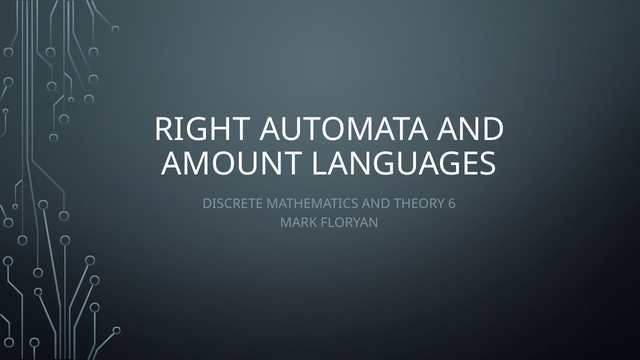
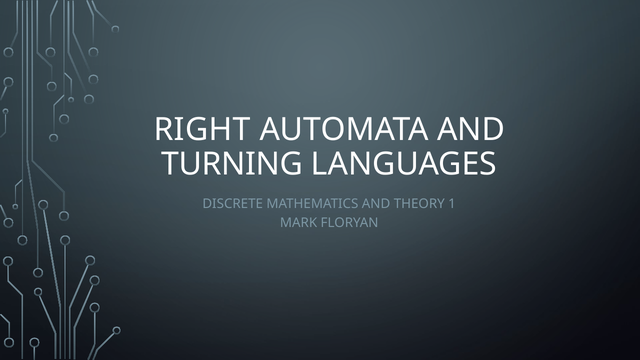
AMOUNT: AMOUNT -> TURNING (232, 164)
6: 6 -> 1 (452, 204)
